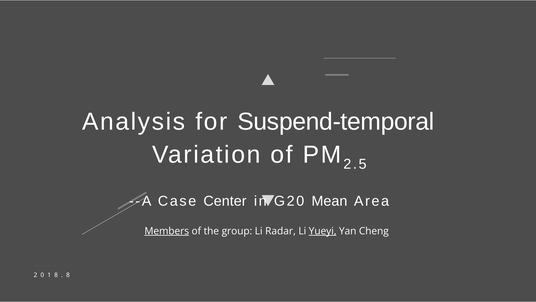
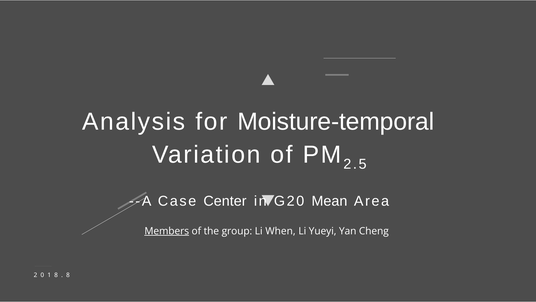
Suspend-temporal: Suspend-temporal -> Moisture-temporal (336, 122)
Radar: Radar -> When (280, 231)
Yueyi underline: present -> none (323, 231)
